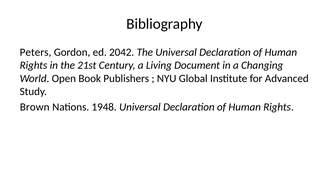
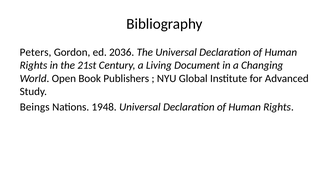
2042: 2042 -> 2036 (122, 52)
Brown: Brown -> Beings (35, 107)
